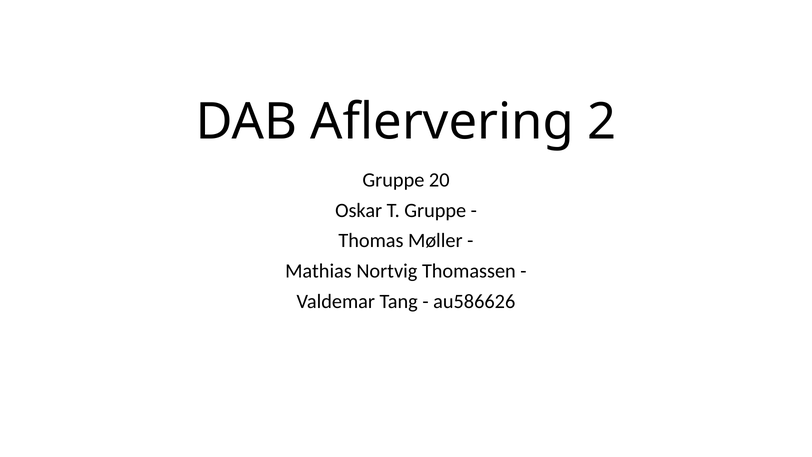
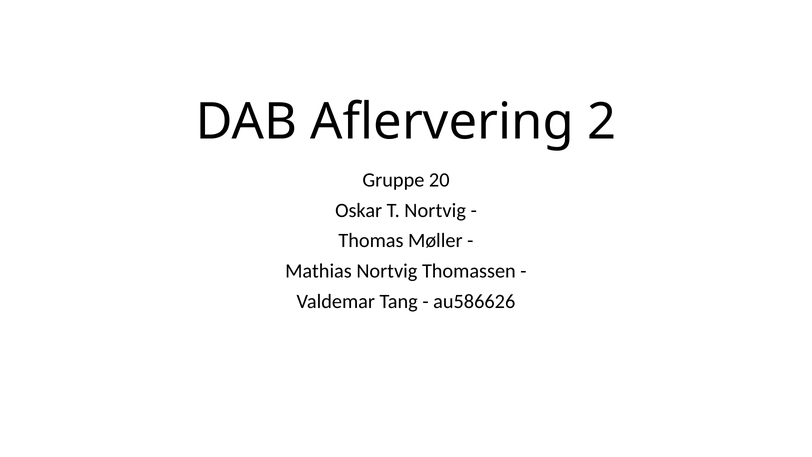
T Gruppe: Gruppe -> Nortvig (435, 210)
